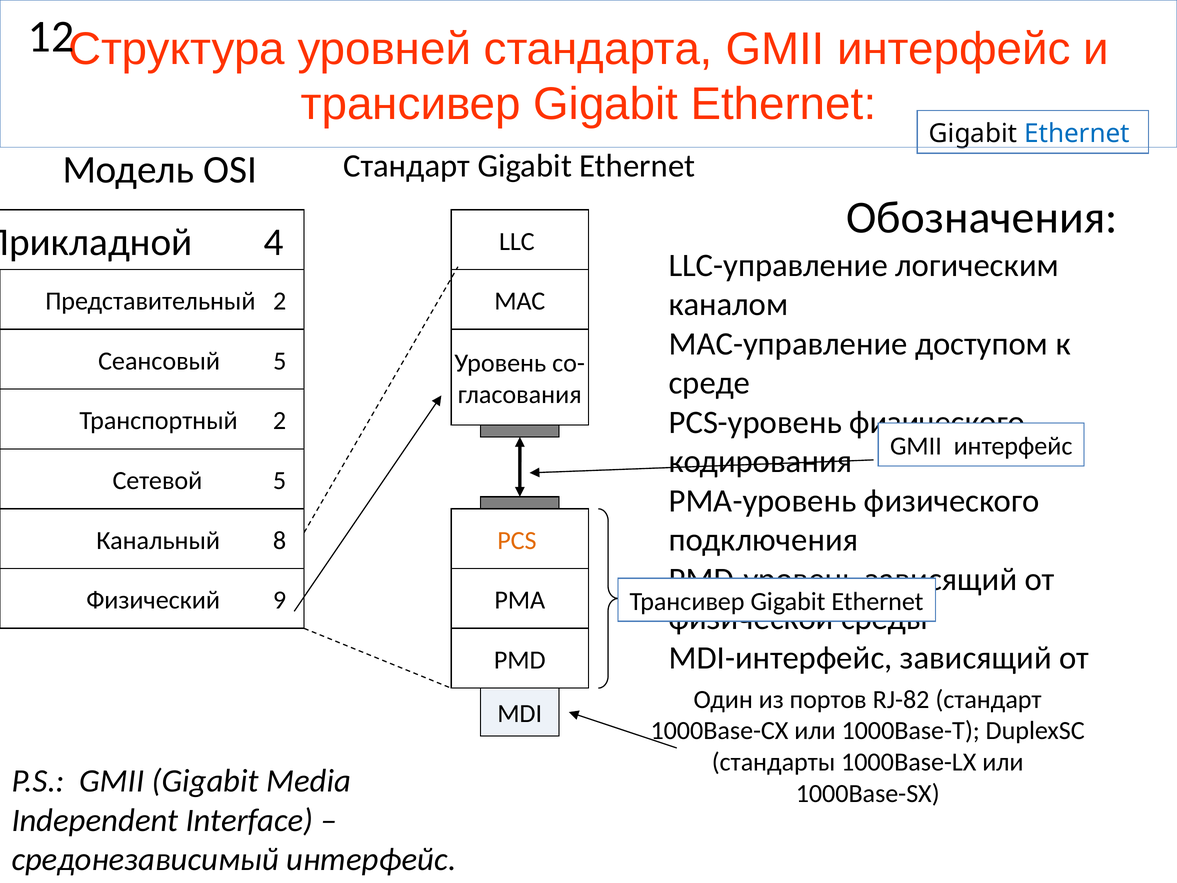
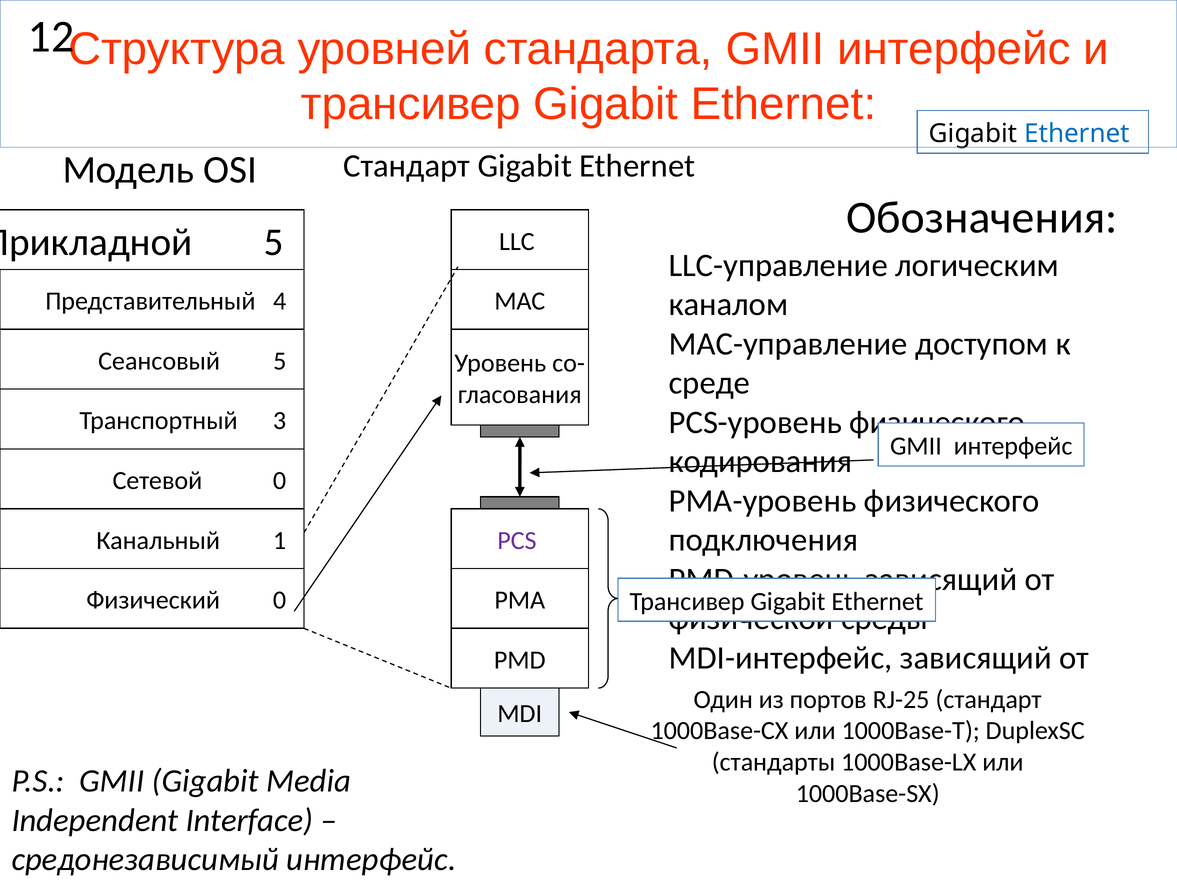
4: 4 -> 5 (273, 242)
Представительный 2: 2 -> 4 (280, 301)
Транспортный 2: 2 -> 3 (280, 421)
Сетевой 5: 5 -> 0 (280, 480)
8: 8 -> 1 (280, 540)
PCS colour: orange -> purple (517, 540)
Физический 9: 9 -> 0 (280, 600)
RJ-82: RJ-82 -> RJ-25 (901, 699)
